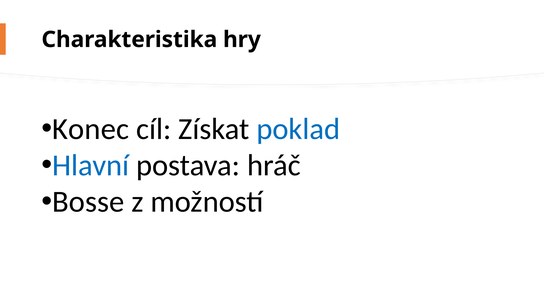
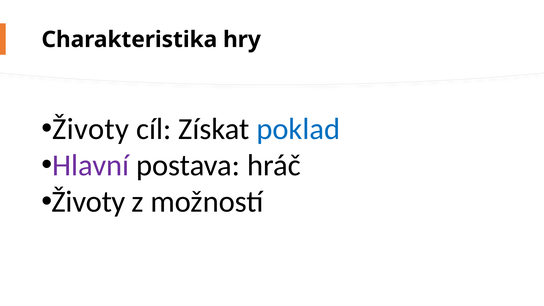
Konec: Konec -> Životy (91, 129)
Hlavní colour: blue -> purple (91, 165)
Bosse: Bosse -> Životy (89, 202)
